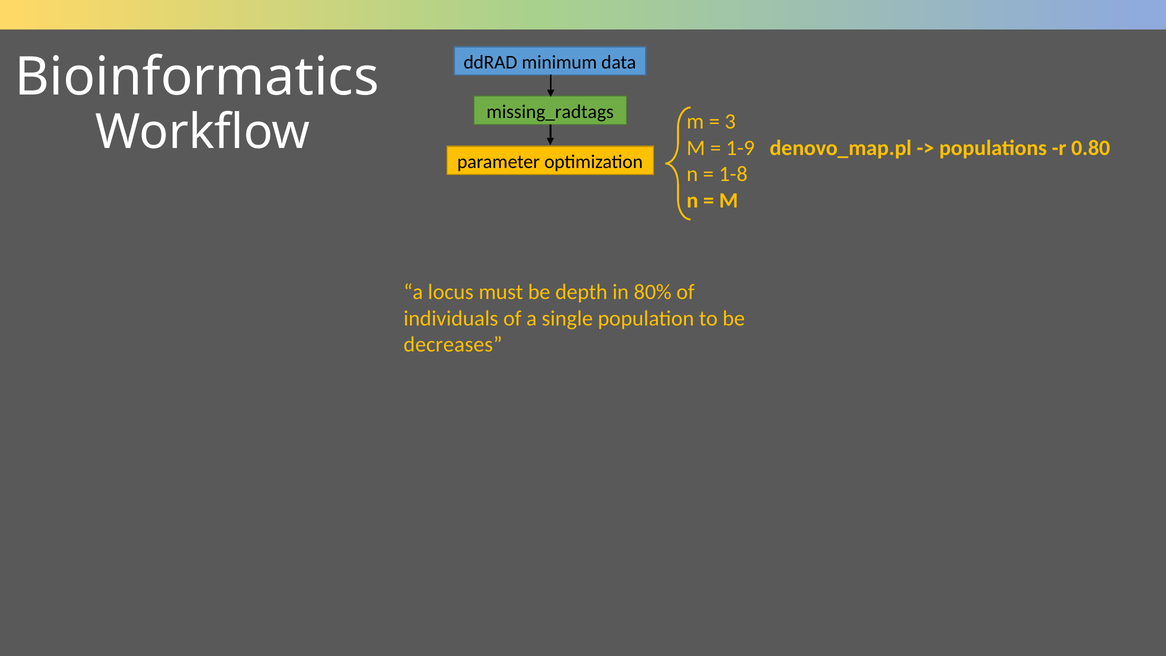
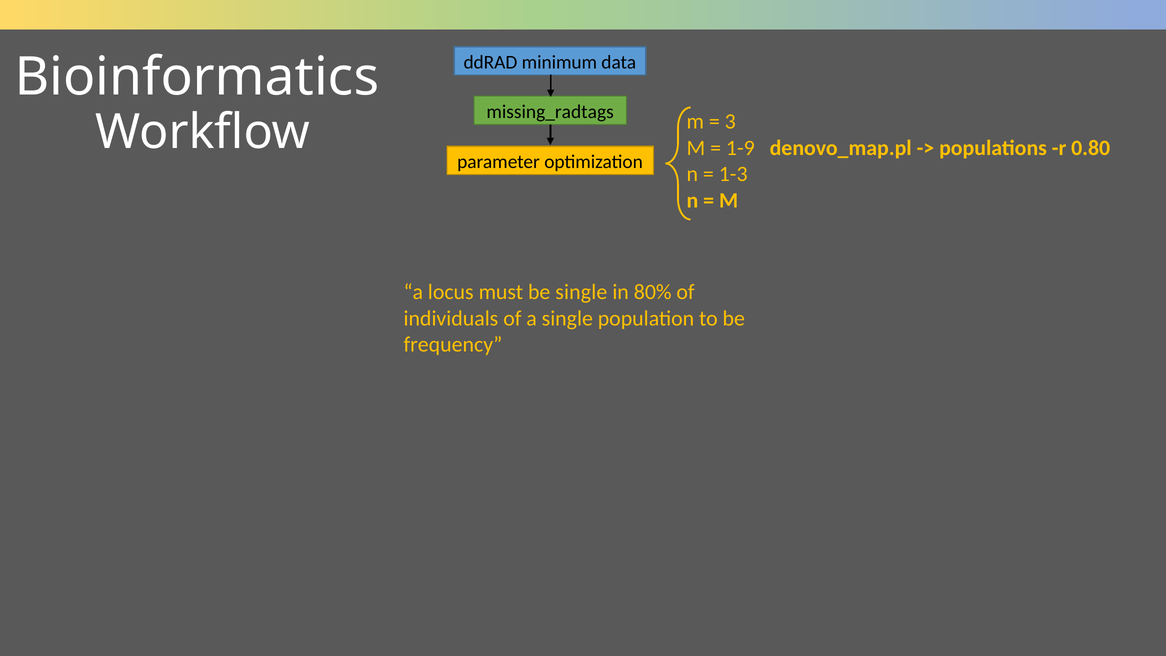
1-8: 1-8 -> 1-3 (733, 174)
be depth: depth -> single (581, 292)
decreases: decreases -> frequency (453, 345)
